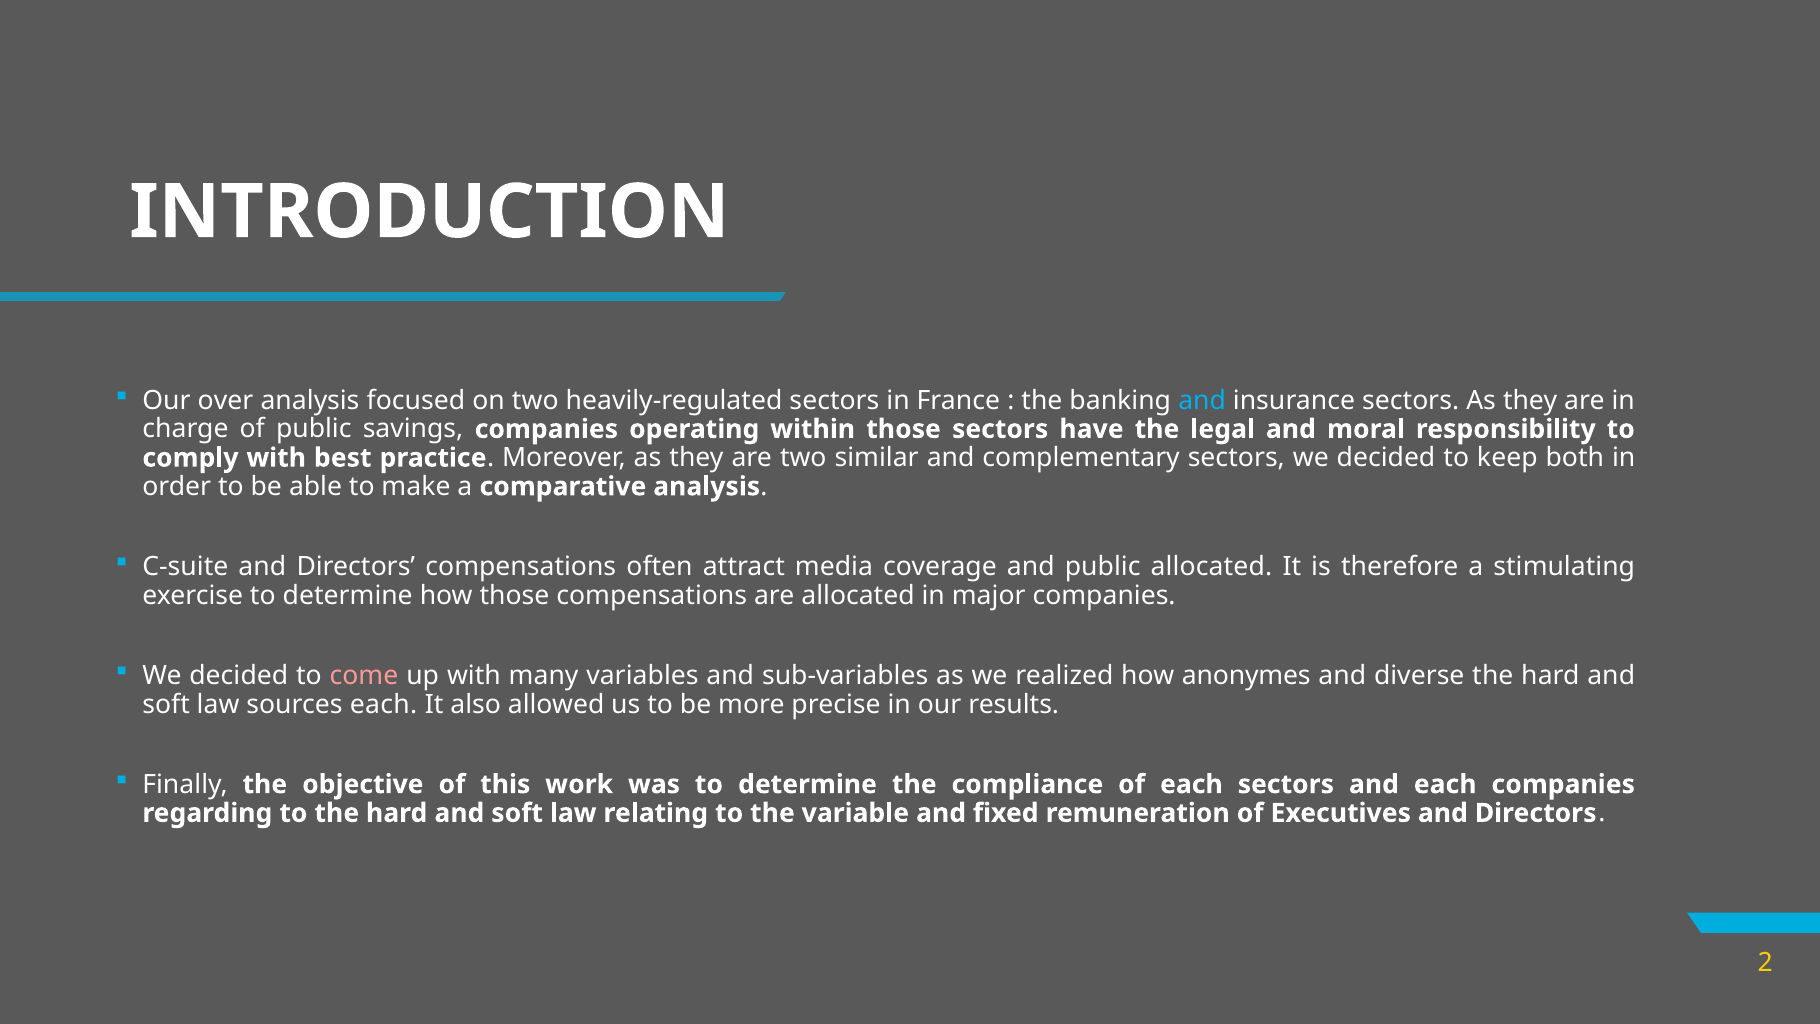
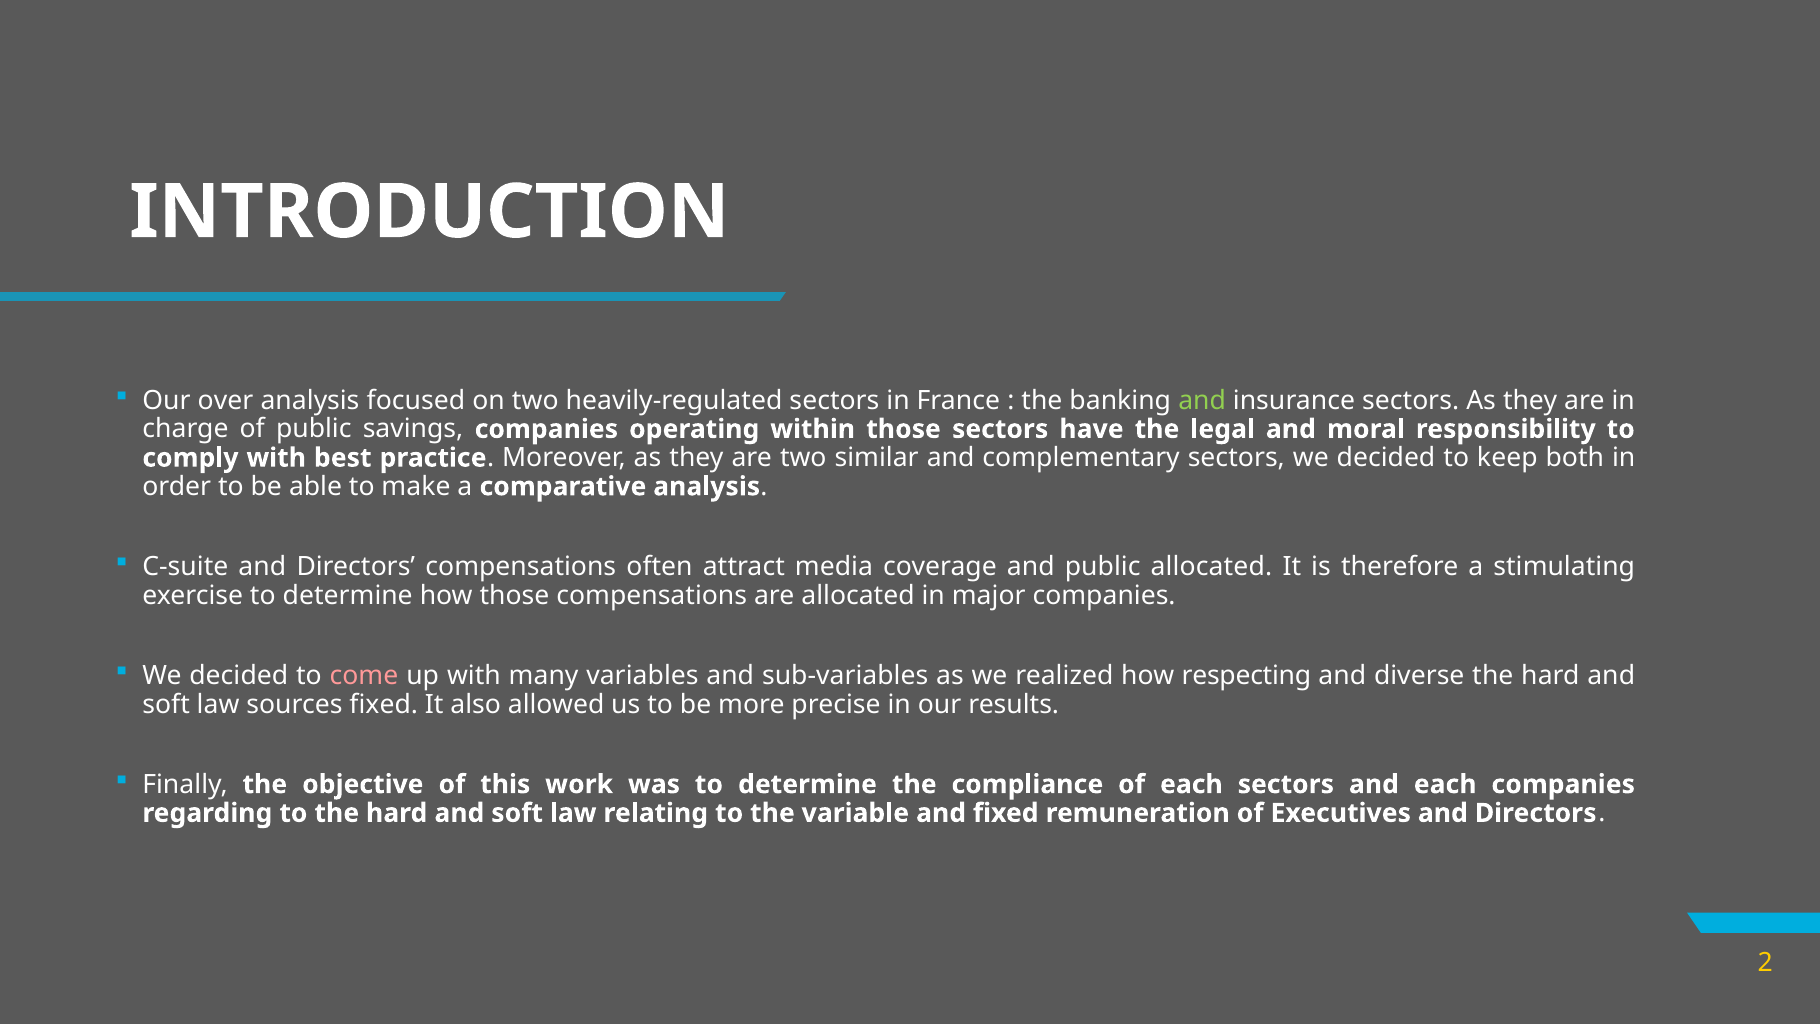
and colour: light blue -> light green (1202, 400)
anonymes: anonymes -> respecting (1246, 675)
sources each: each -> fixed (384, 704)
